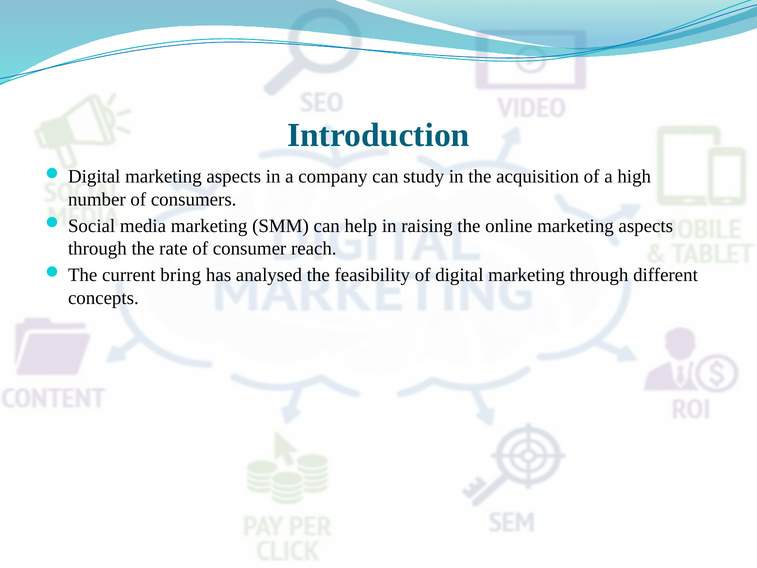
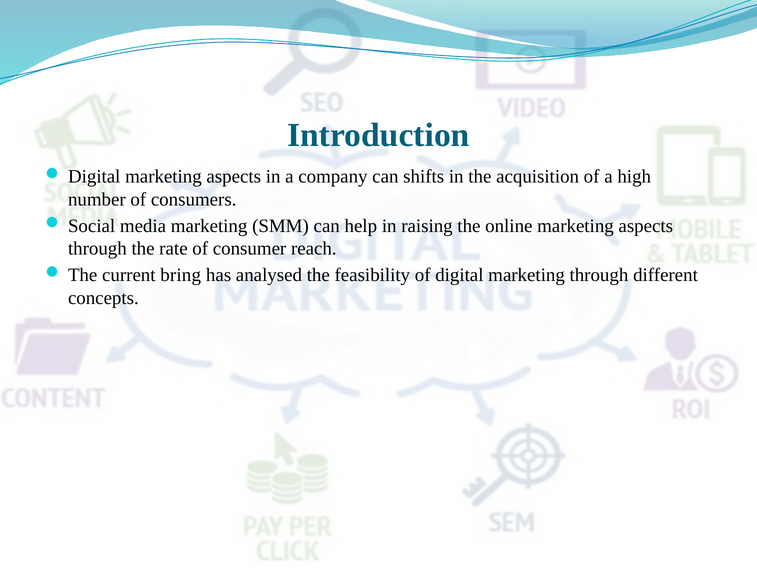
study: study -> shifts (424, 177)
